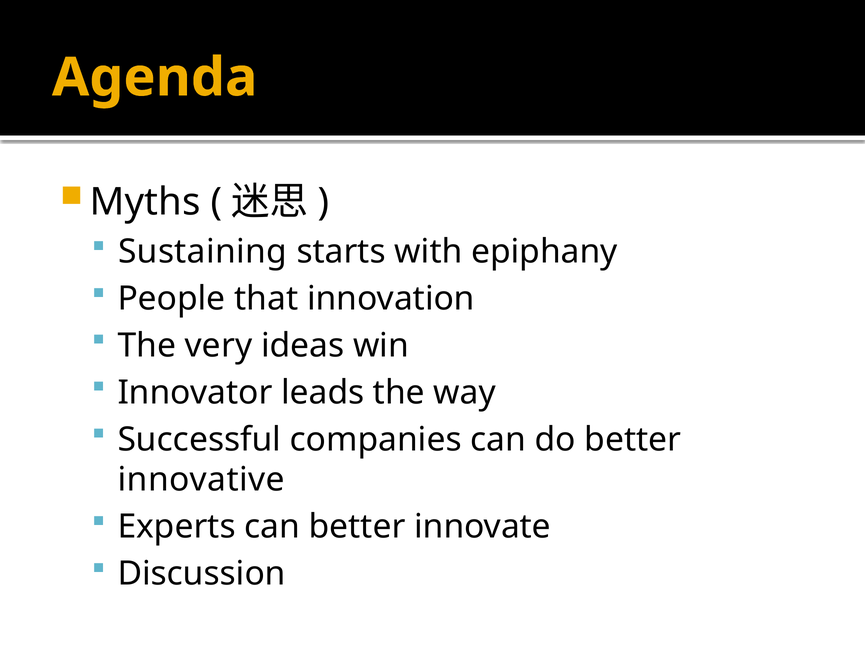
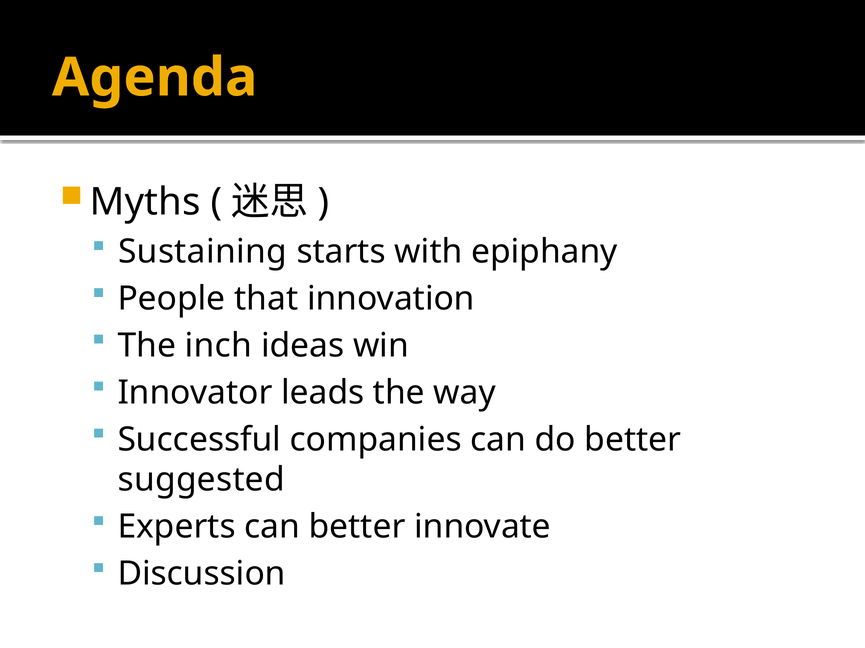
very: very -> inch (218, 346)
innovative: innovative -> suggested (201, 480)
